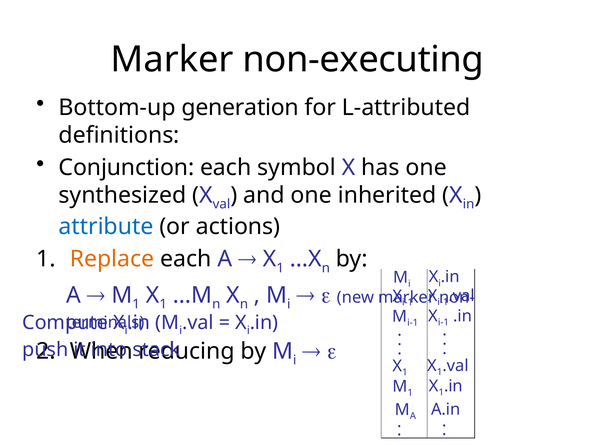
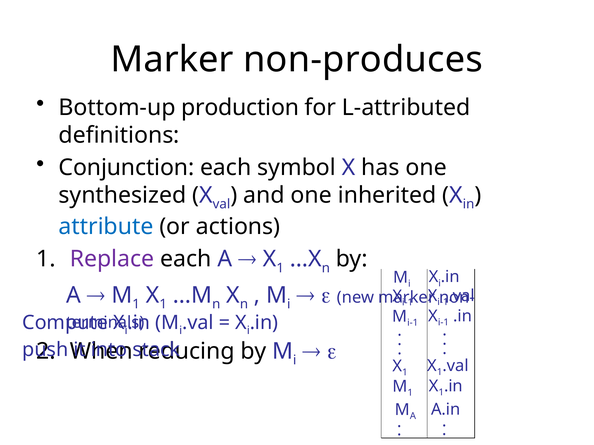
non-executing: non-executing -> non-produces (363, 59)
generation: generation -> production (240, 108)
Replace colour: orange -> purple (112, 259)
